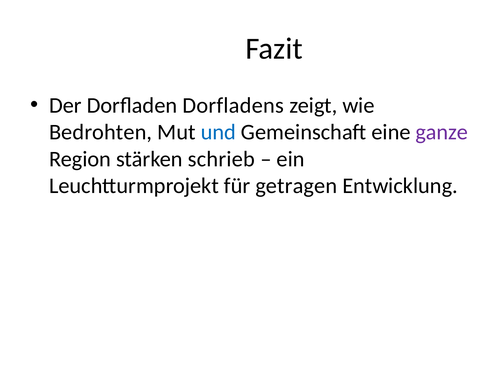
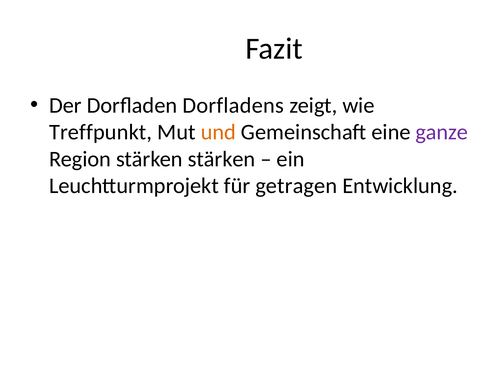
Bedrohten: Bedrohten -> Treffpunkt (101, 132)
und colour: blue -> orange (218, 132)
stärken schrieb: schrieb -> stärken (222, 159)
